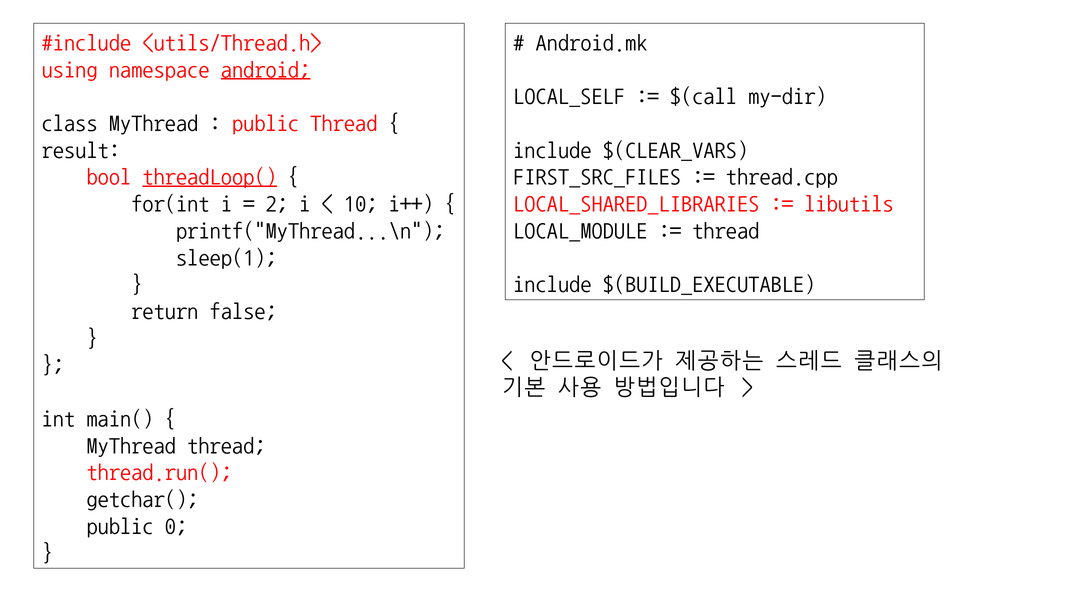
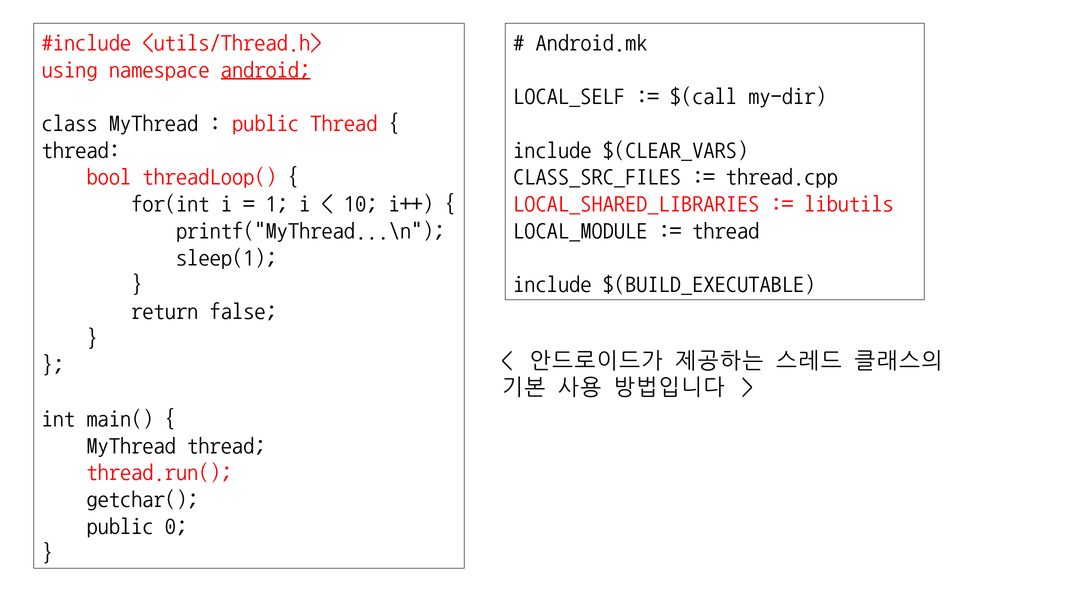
result: result -> thread (81, 150)
threadLoop( underline: present -> none (210, 176)
FIRST_SRC_FILES: FIRST_SRC_FILES -> CLASS_SRC_FILES (597, 176)
2: 2 -> 1 (277, 203)
